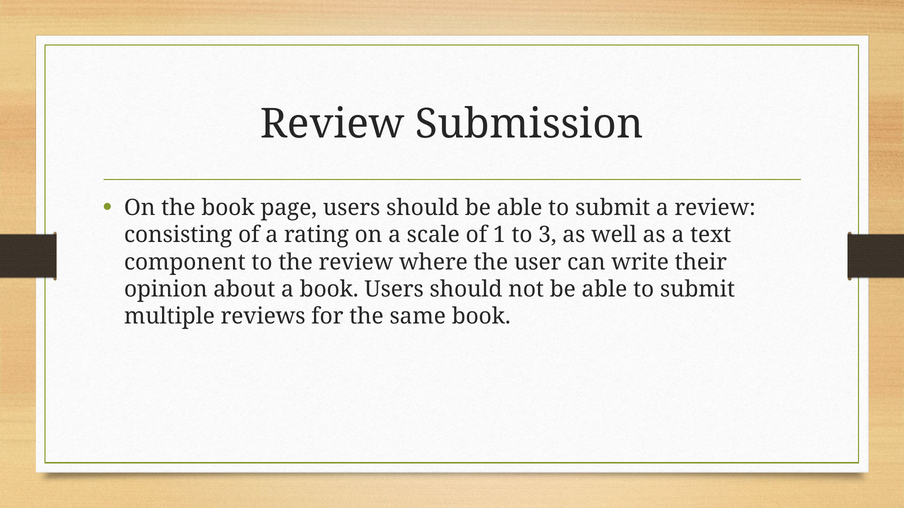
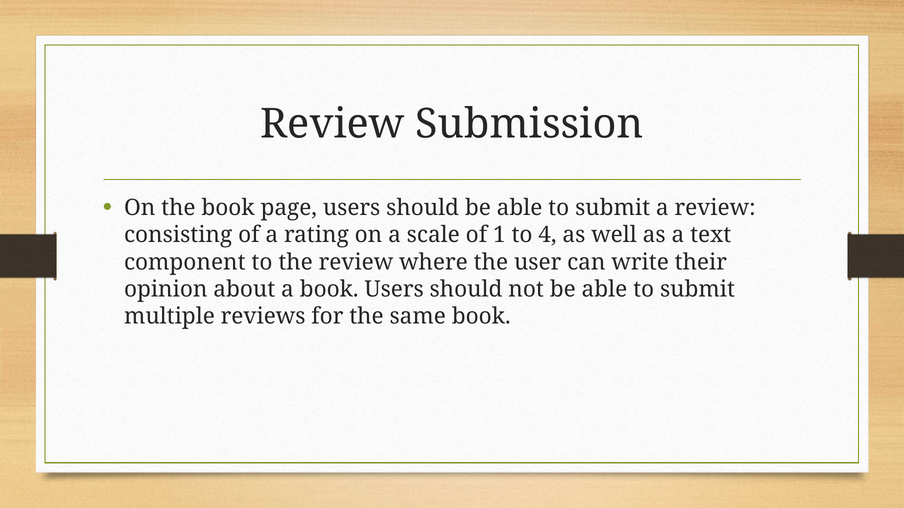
3: 3 -> 4 (547, 235)
